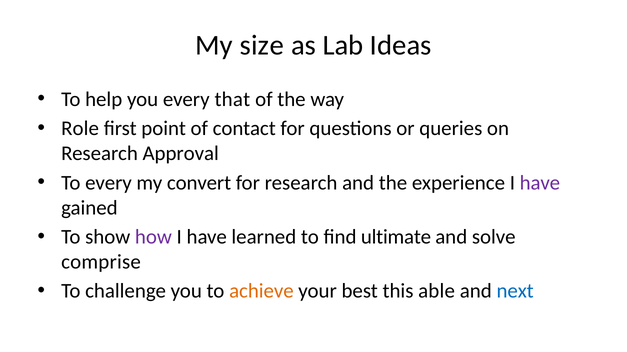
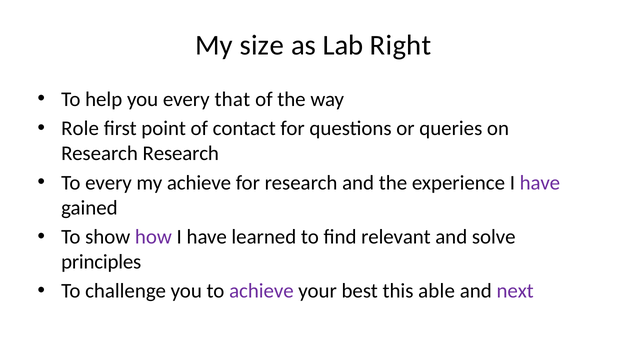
Ideas: Ideas -> Right (401, 45)
Research Approval: Approval -> Research (181, 154)
my convert: convert -> achieve (199, 183)
ultimate: ultimate -> relevant (396, 237)
comprise: comprise -> principles (101, 262)
achieve colour: orange -> purple (261, 292)
next colour: blue -> purple (515, 292)
